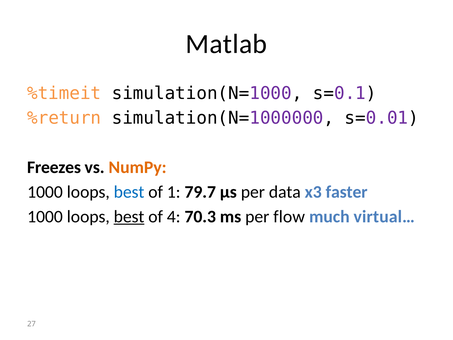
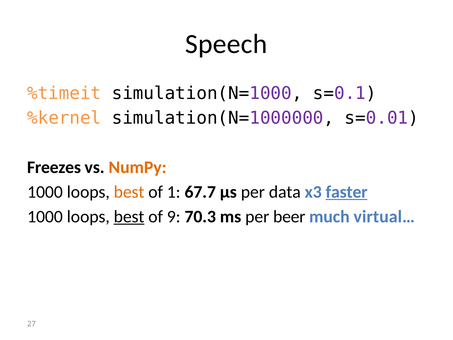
Matlab: Matlab -> Speech (226, 44)
%return: %return -> %kernel (64, 118)
best colour: blue -> orange (129, 192)
79.7: 79.7 -> 67.7 (200, 192)
faster underline: none -> present (347, 192)
4: 4 -> 9 (174, 216)
flow: flow -> beer (289, 216)
